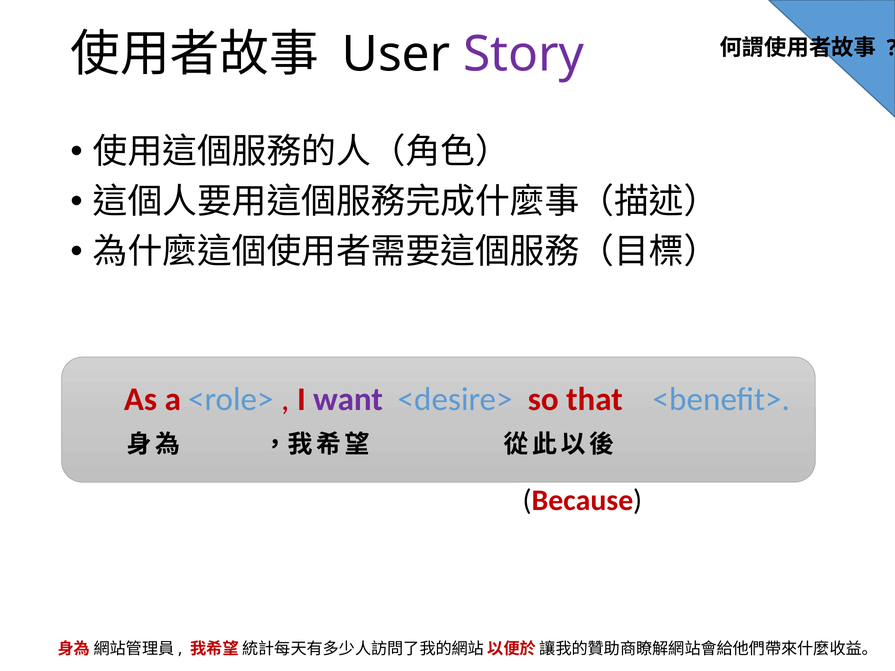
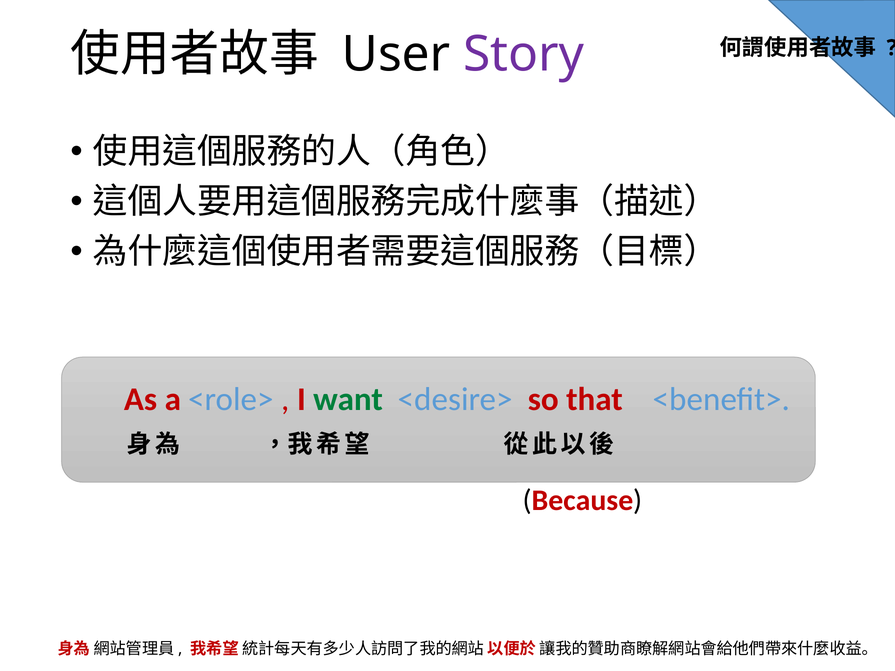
want colour: purple -> green (348, 400)
